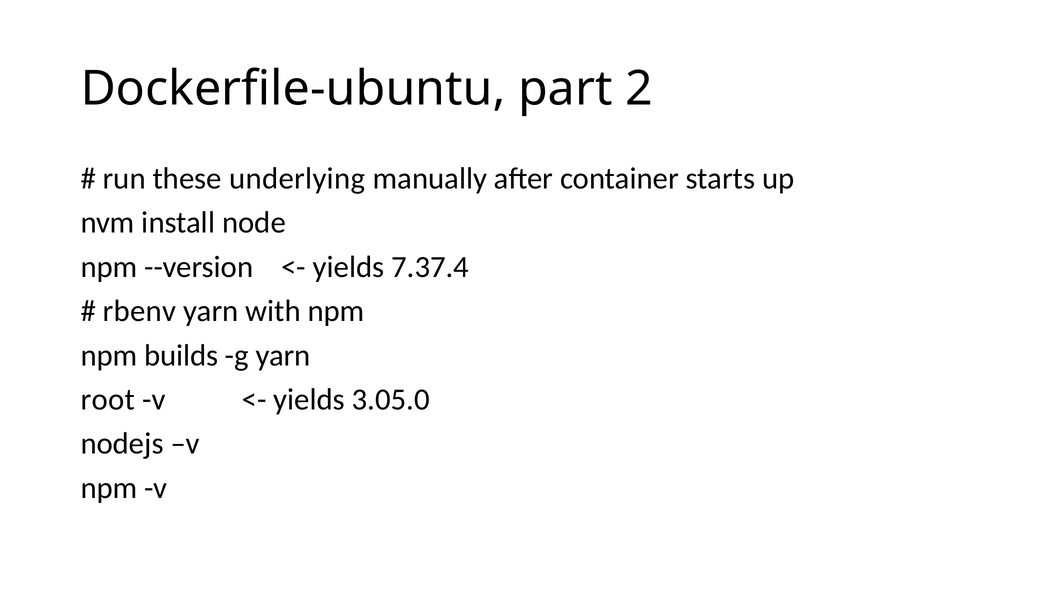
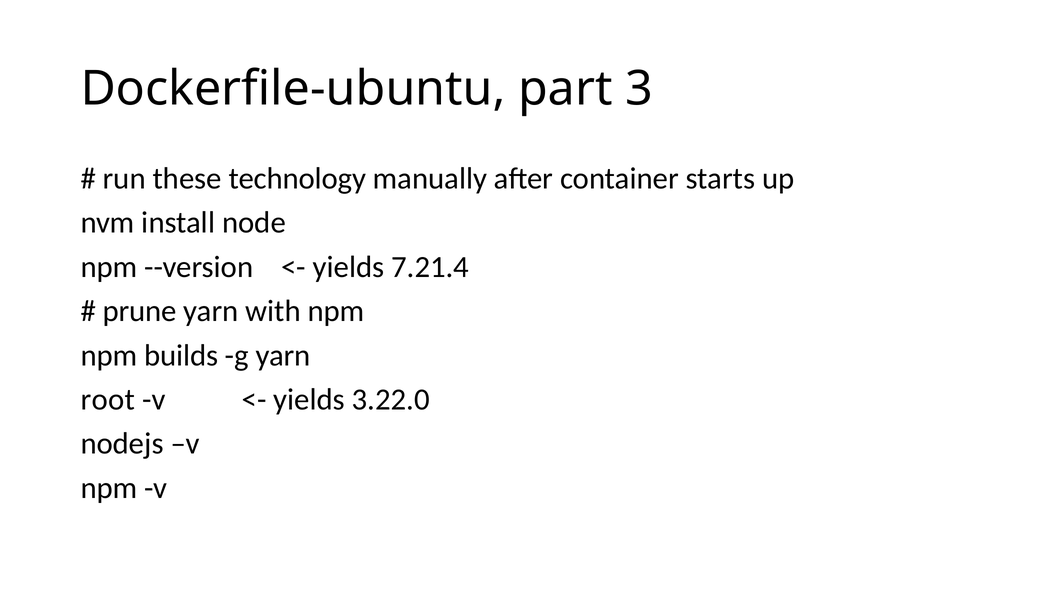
2: 2 -> 3 (639, 89)
underlying: underlying -> technology (297, 178)
7.37.4: 7.37.4 -> 7.21.4 (430, 267)
rbenv: rbenv -> prune (140, 311)
3.05.0: 3.05.0 -> 3.22.0 (391, 400)
